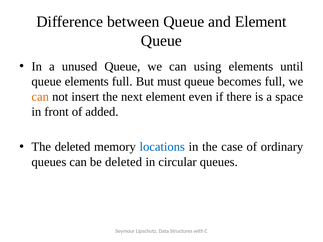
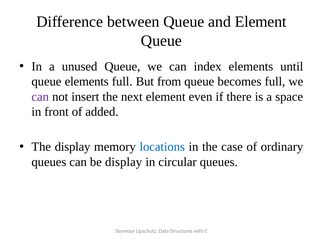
using: using -> index (208, 67)
must: must -> from (169, 82)
can colour: orange -> purple (40, 97)
The deleted: deleted -> display (73, 147)
be deleted: deleted -> display (124, 162)
